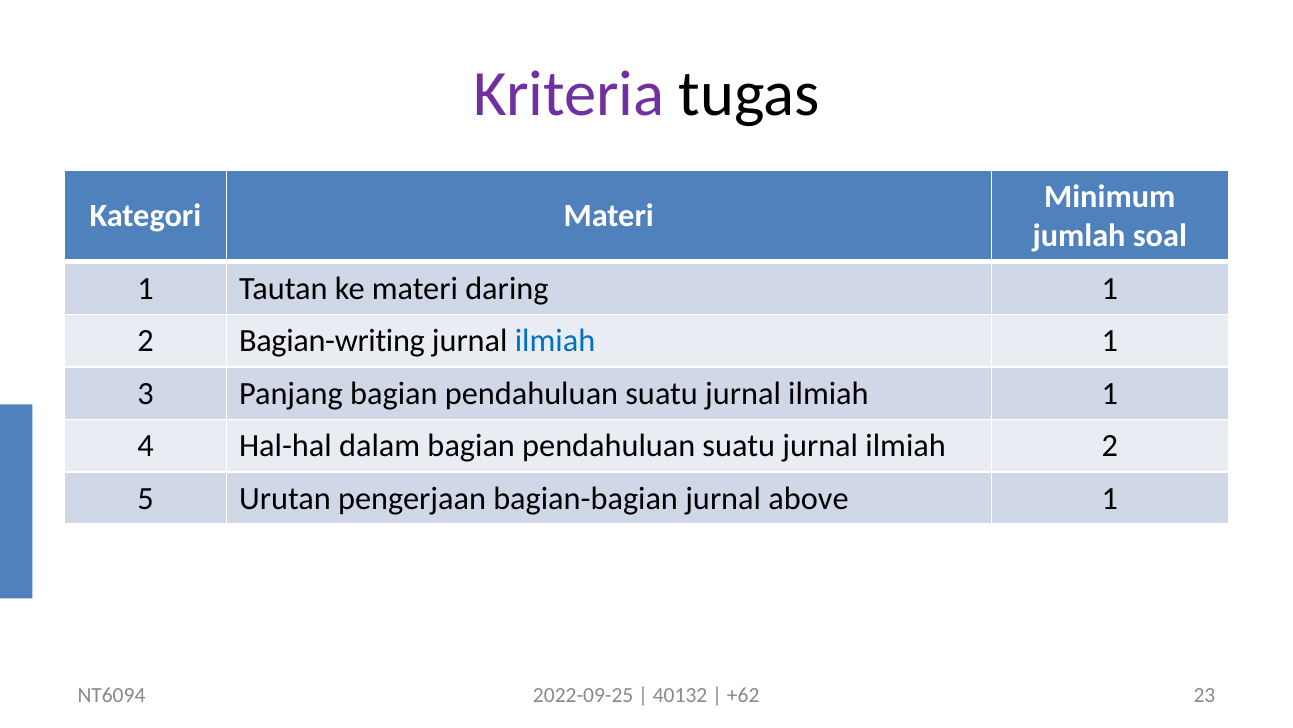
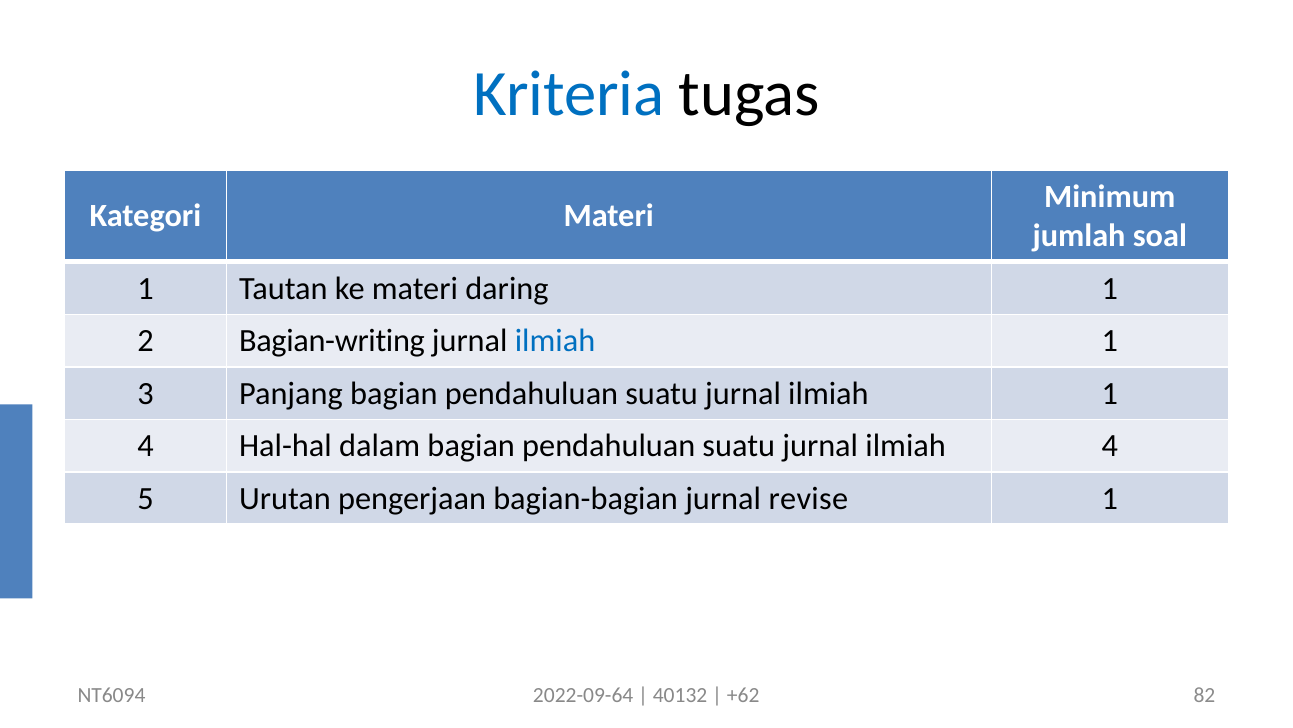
Kriteria colour: purple -> blue (569, 94)
ilmiah 2: 2 -> 4 (1110, 445)
above: above -> revise (808, 498)
2022-09-25: 2022-09-25 -> 2022-09-64 (583, 695)
23: 23 -> 82 (1205, 695)
